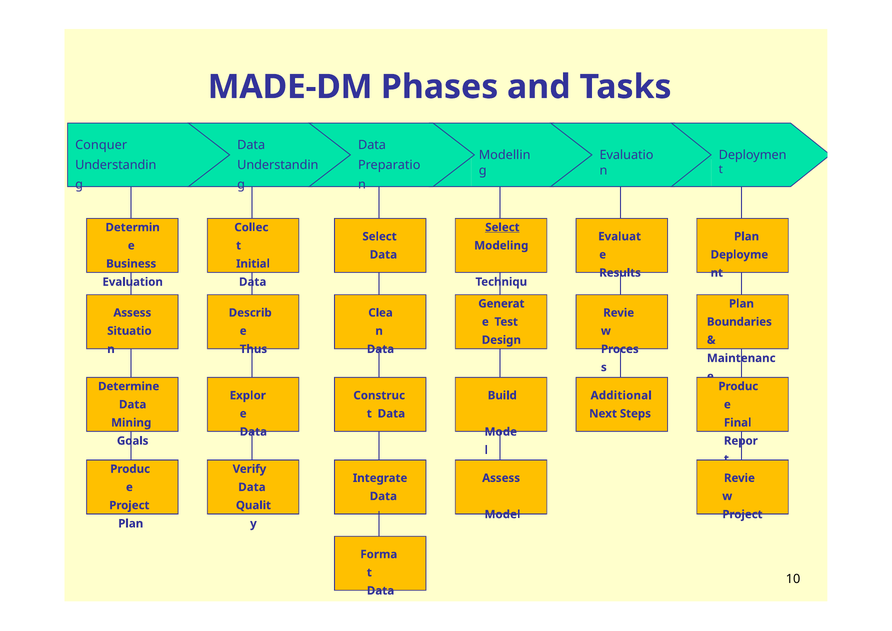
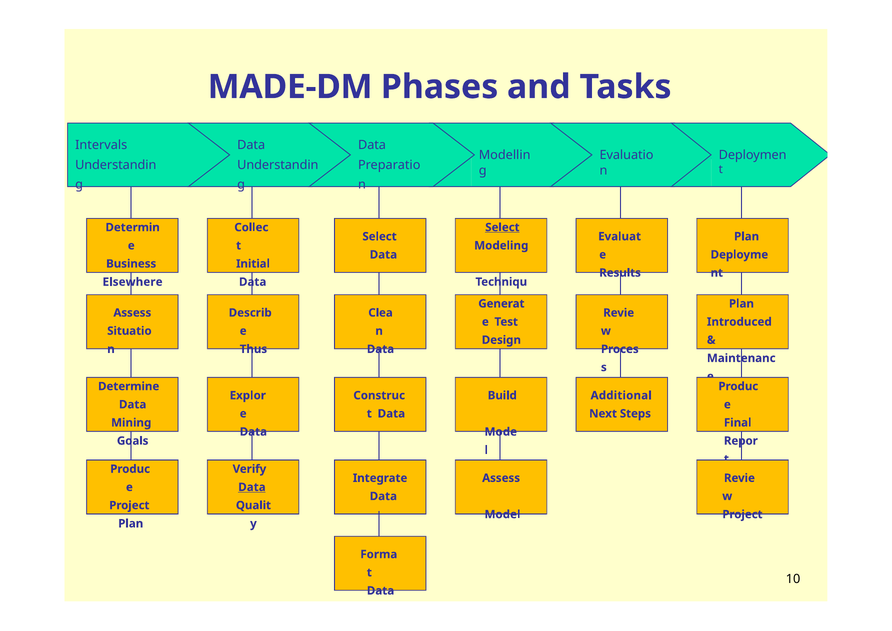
Conquer: Conquer -> Intervals (101, 145)
Evaluation: Evaluation -> Elsewhere (133, 282)
Boundaries: Boundaries -> Introduced (739, 322)
Data underline: none -> present (252, 487)
